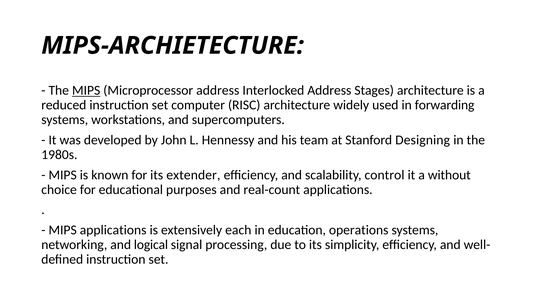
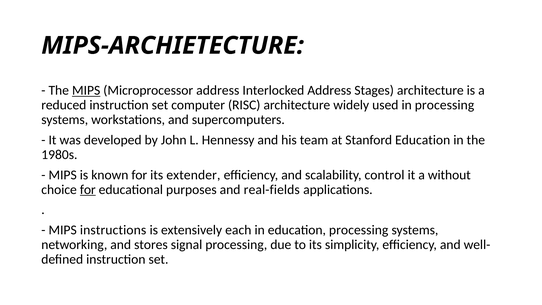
in forwarding: forwarding -> processing (445, 105)
Stanford Designing: Designing -> Education (423, 140)
for underline: none -> present (88, 189)
real-count: real-count -> real-fields (272, 189)
MIPS applications: applications -> instructions (113, 230)
education operations: operations -> processing (359, 230)
logical: logical -> stores (151, 245)
